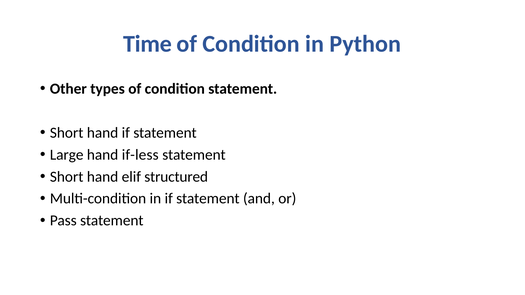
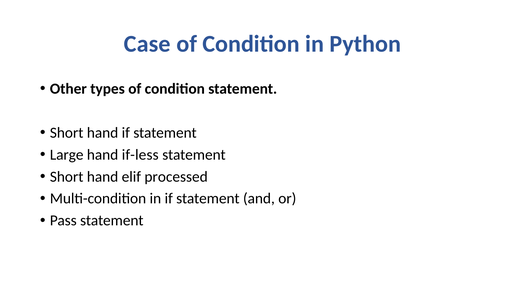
Time: Time -> Case (147, 44)
structured: structured -> processed (176, 177)
